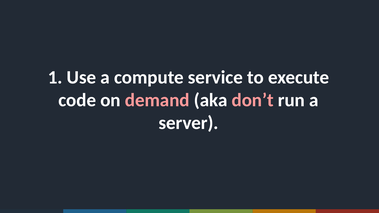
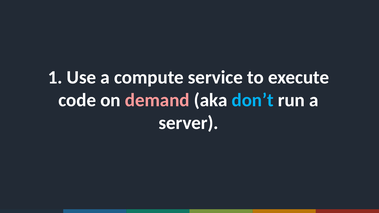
don’t colour: pink -> light blue (253, 100)
